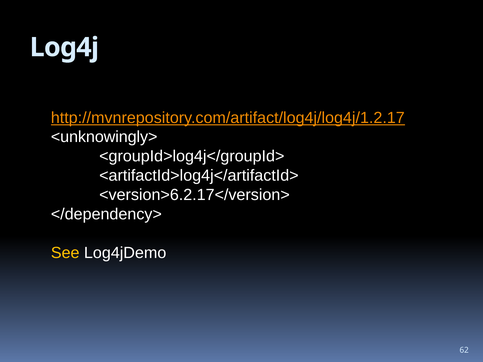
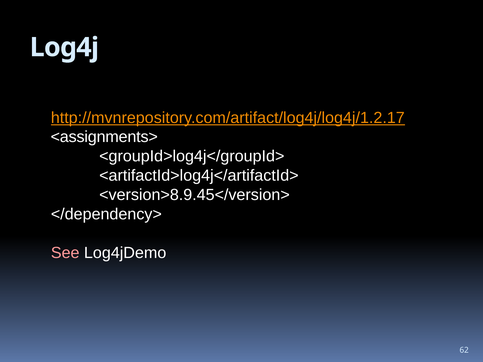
<unknowingly>: <unknowingly> -> <assignments> (104, 137)
<version>6.2.17</version>: <version>6.2.17</version> -> <version>8.9.45</version> (194, 195)
See colour: yellow -> pink (65, 253)
